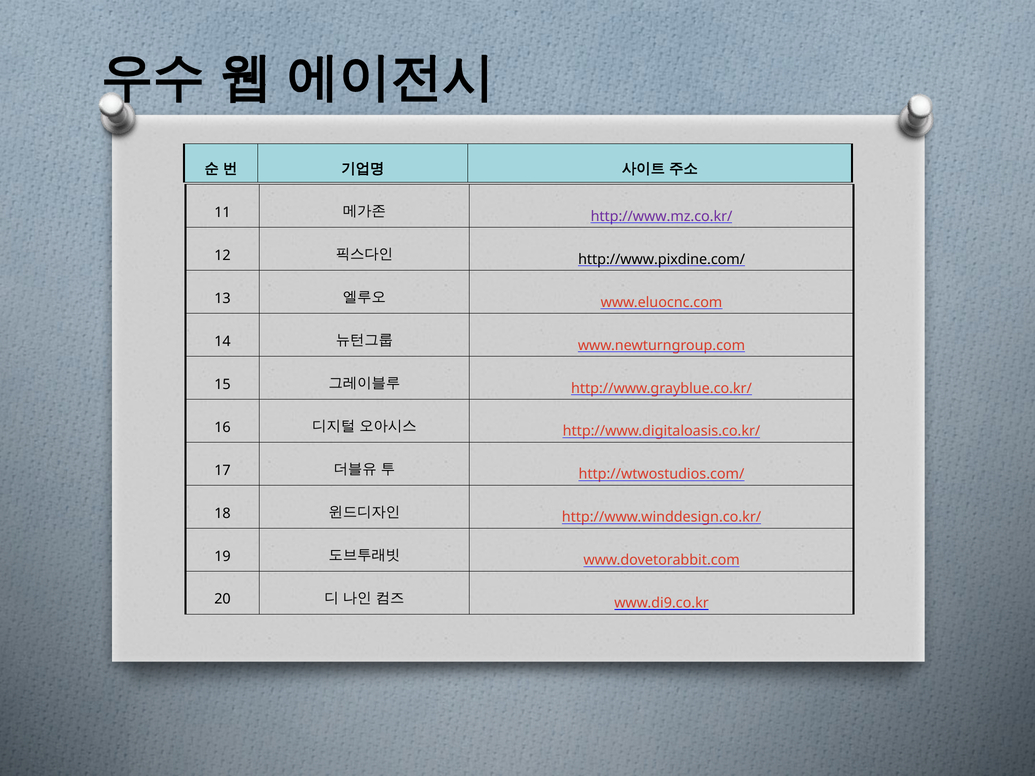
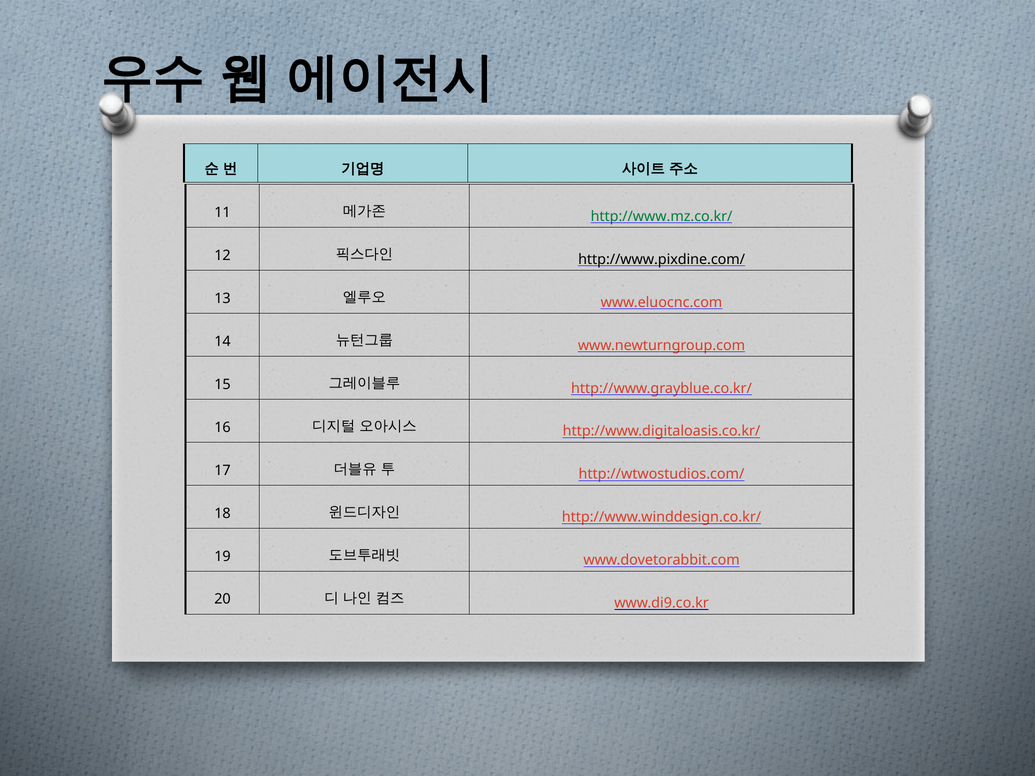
http://www.mz.co.kr/ colour: purple -> green (662, 216)
